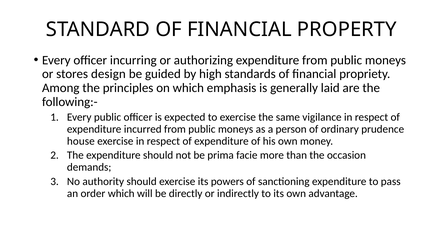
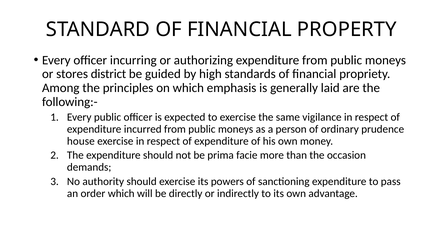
design: design -> district (109, 74)
